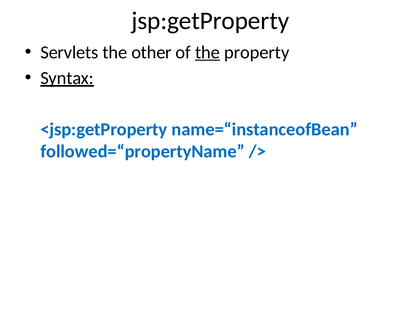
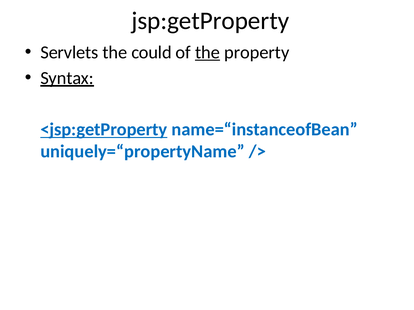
other: other -> could (152, 52)
<jsp:getProperty underline: none -> present (104, 130)
followed=“propertyName: followed=“propertyName -> uniquely=“propertyName (143, 152)
